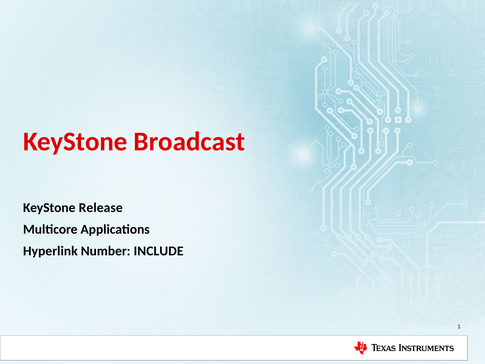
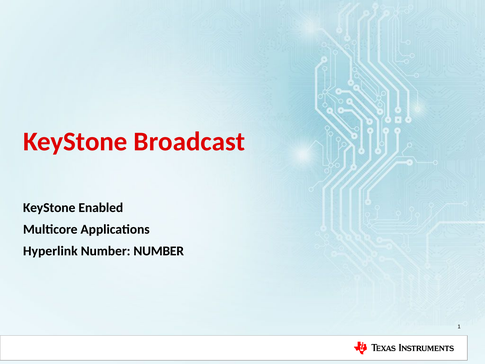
Release: Release -> Enabled (101, 208)
Number INCLUDE: INCLUDE -> NUMBER (159, 251)
